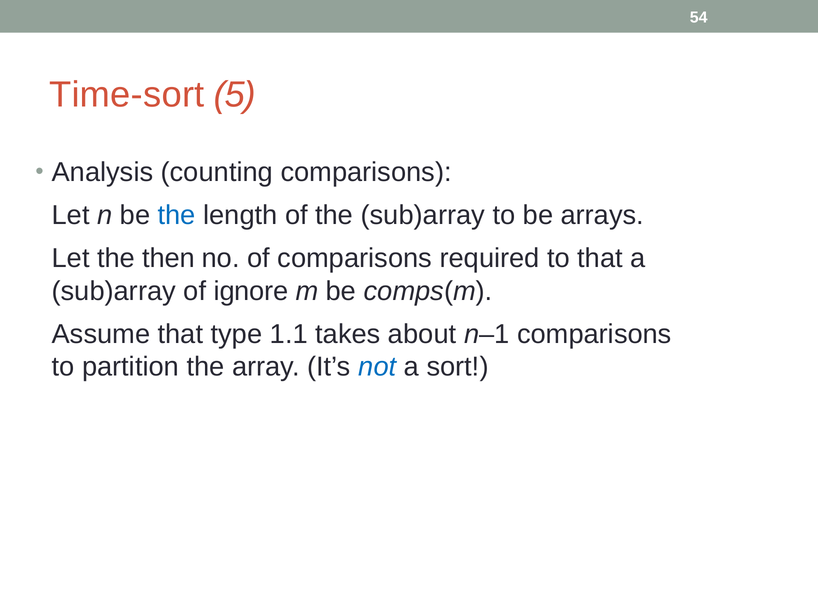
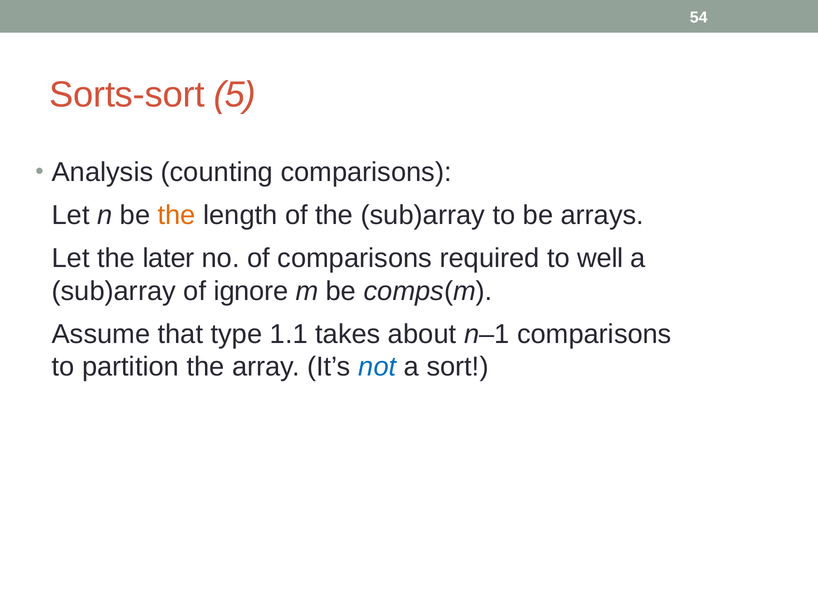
Time-sort: Time-sort -> Sorts-sort (127, 95)
the colour: blue -> orange (177, 215)
then: then -> later (169, 258)
to that: that -> well (600, 258)
